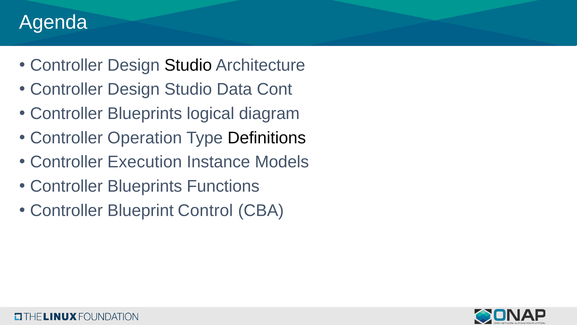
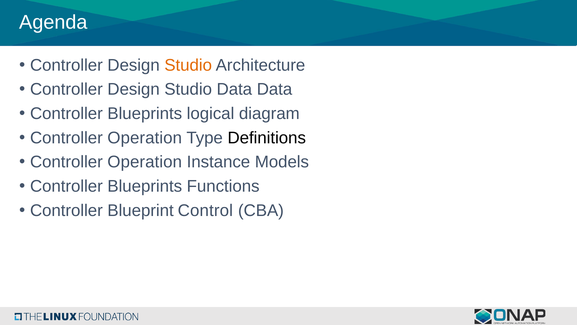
Studio colour: black -> orange (188, 65)
Data Cont: Cont -> Data (274, 89)
Execution: Execution -> Operation (145, 162)
